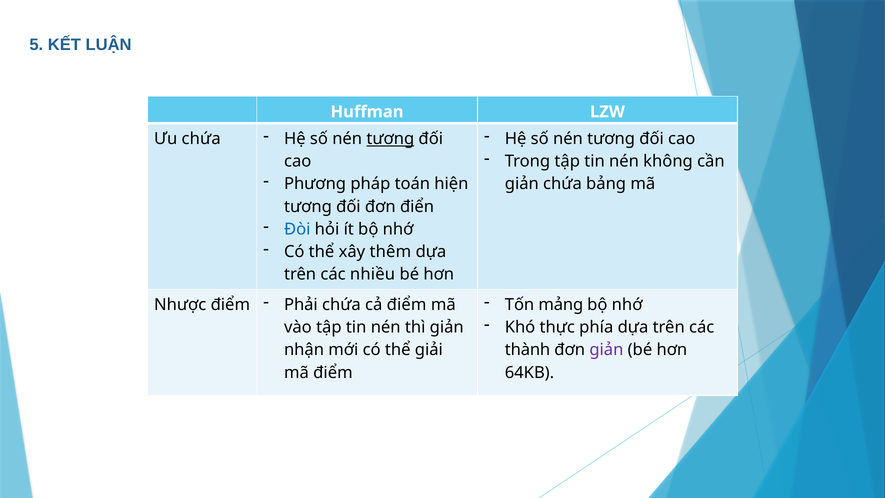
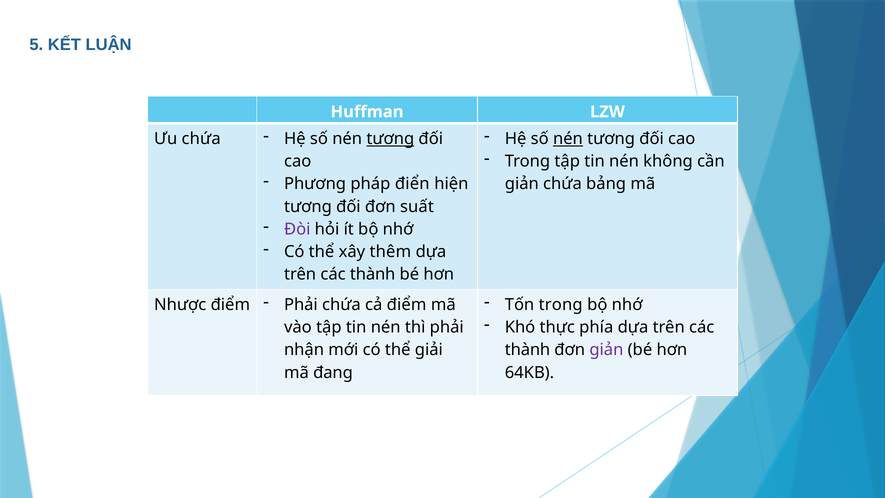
nén underline: none -> present (568, 139)
toán: toán -> điển (412, 184)
điển: điển -> suất (417, 206)
Đòi colour: blue -> purple (297, 229)
nhiều: nhiều -> thành (373, 274)
Tốn mảng: mảng -> trong (561, 305)
thì giản: giản -> phải (447, 327)
mã điểm: điểm -> đang (333, 372)
